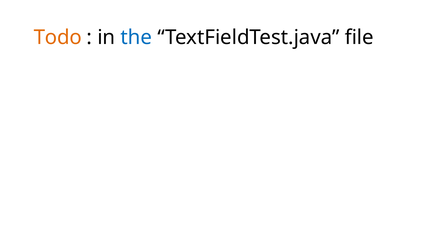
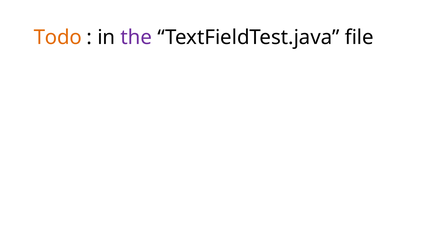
the colour: blue -> purple (136, 37)
